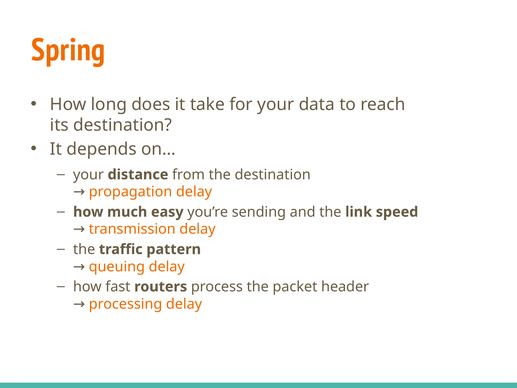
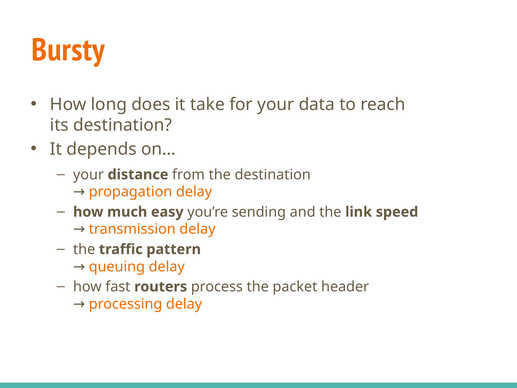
Spring: Spring -> Bursty (68, 50)
